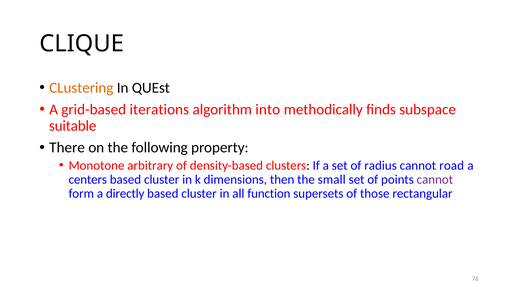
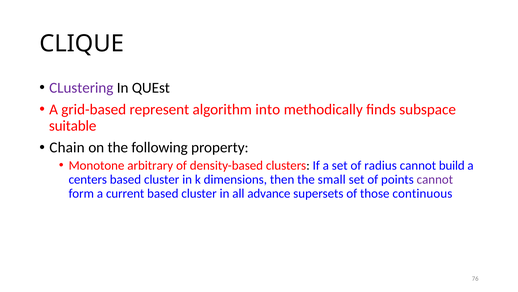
CLustering colour: orange -> purple (81, 88)
iterations: iterations -> represent (159, 109)
There: There -> Chain (67, 147)
road: road -> build (452, 165)
directly: directly -> current (125, 193)
function: function -> advance (269, 193)
rectangular: rectangular -> continuous (422, 193)
